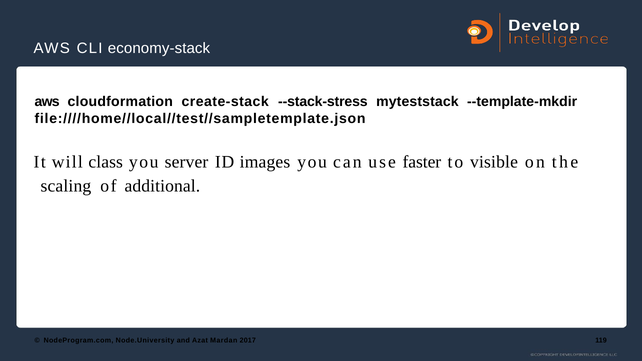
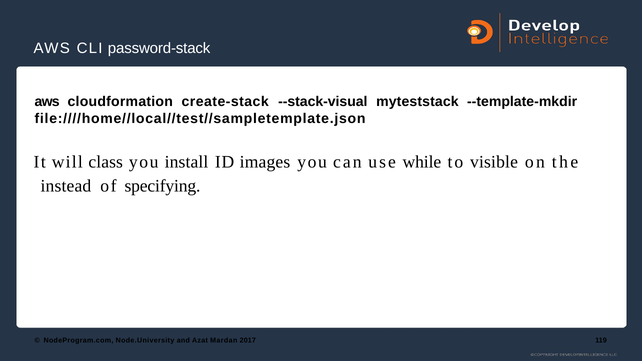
economy-stack: economy-stack -> password-stack (159, 48)
--stack-stress: --stack-stress -> --stack-visual (323, 102)
server: server -> install (187, 162)
faster: faster -> while (422, 162)
scaling: scaling -> instead (66, 186)
additional: additional -> specifying (162, 186)
